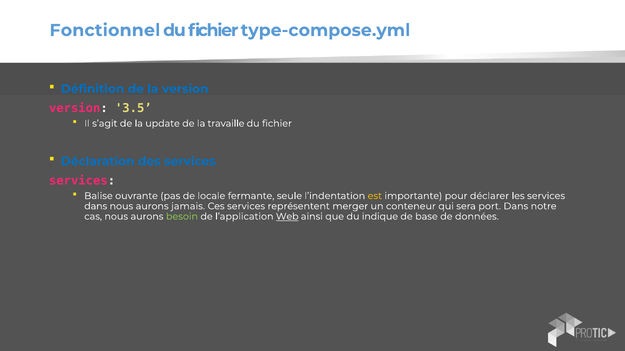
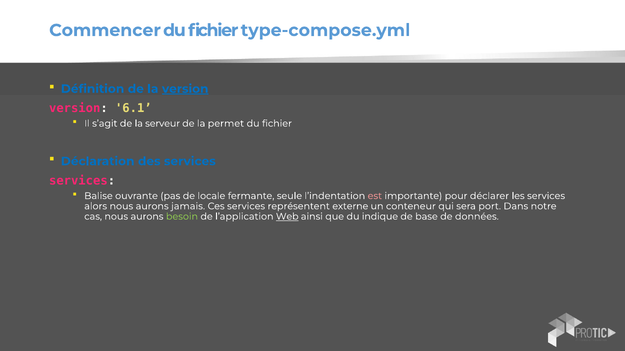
Fonctionnel: Fonctionnel -> Commencer (105, 30)
version underline: none -> present (185, 89)
3.5: 3.5 -> 6.1 (133, 109)
update: update -> serveur (163, 124)
travaille: travaille -> permet (226, 124)
est colour: yellow -> pink (375, 196)
dans: dans -> alors (96, 206)
merger: merger -> externe (350, 206)
